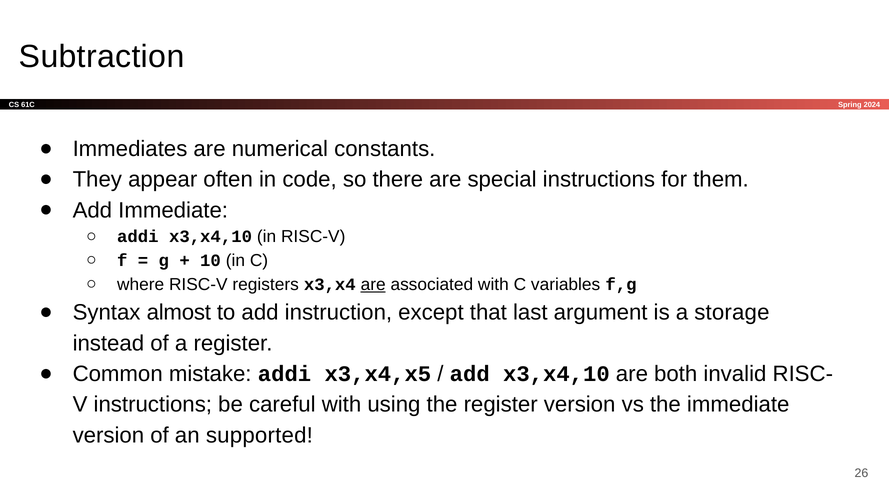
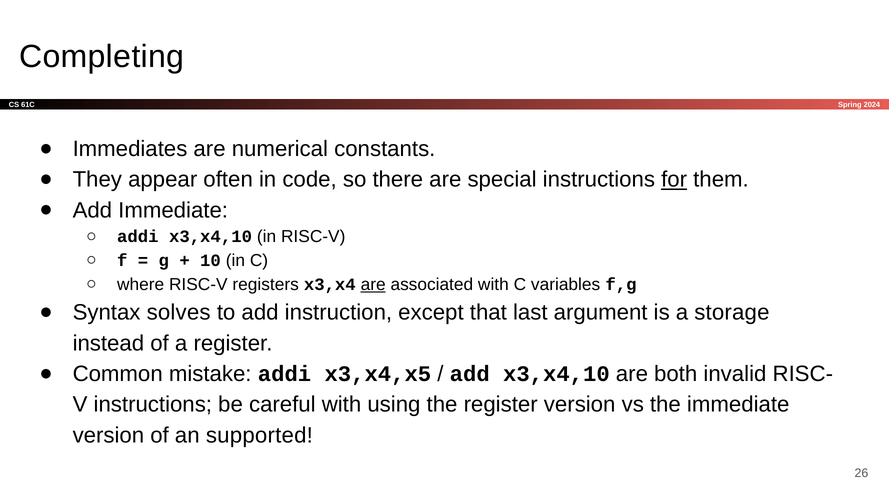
Subtraction: Subtraction -> Completing (102, 57)
for underline: none -> present (674, 180)
almost: almost -> solves (179, 313)
